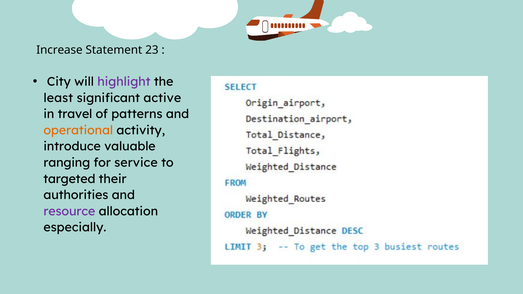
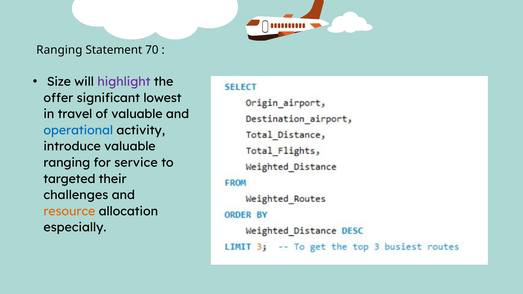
Increase: Increase -> Ranging (59, 50)
23: 23 -> 70 (152, 50)
City: City -> Size (59, 82)
least: least -> offer (58, 98)
active: active -> lowest (162, 98)
of patterns: patterns -> valuable (137, 114)
operational colour: orange -> blue (78, 130)
authorities: authorities -> challenges (76, 195)
resource colour: purple -> orange (69, 211)
